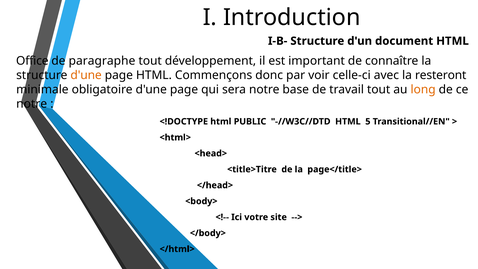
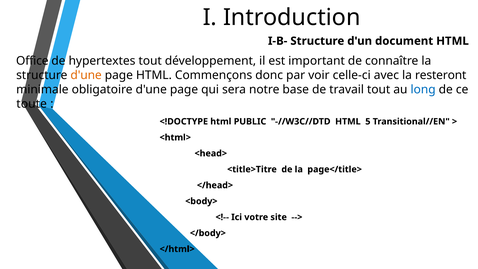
paragraphe: paragraphe -> hypertextes (102, 61)
long colour: orange -> blue (423, 90)
notre: notre -> toute (32, 104)
